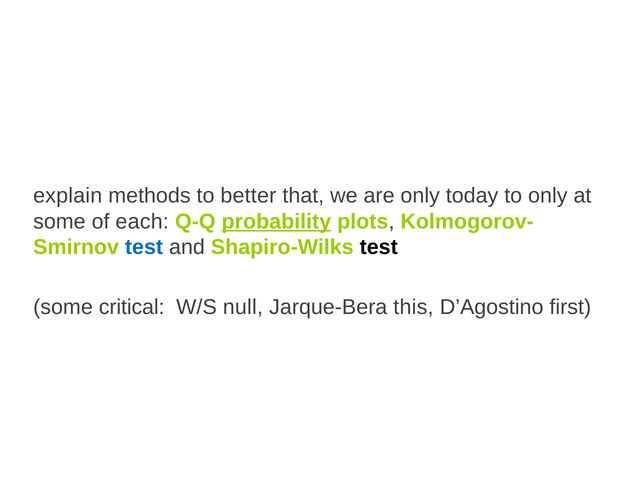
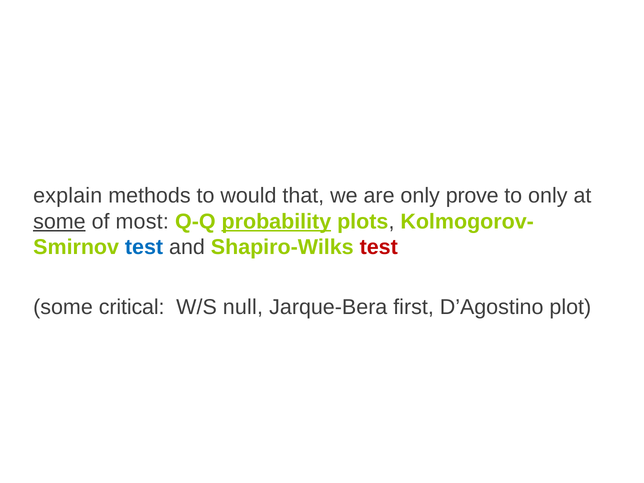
better: better -> would (248, 196)
today: today -> prove (472, 196)
some underline: none -> present (59, 222)
each: each -> most (142, 222)
test colour: black -> red (379, 247)
this: this -> first (414, 307)
first: first -> plot (570, 307)
